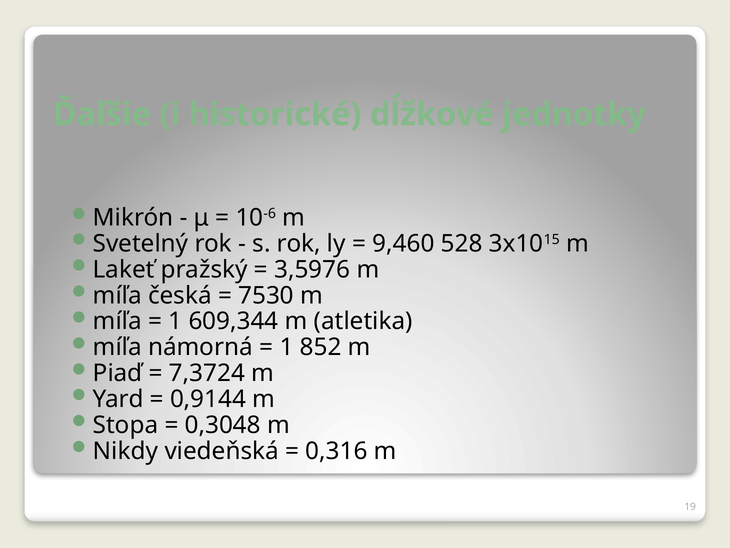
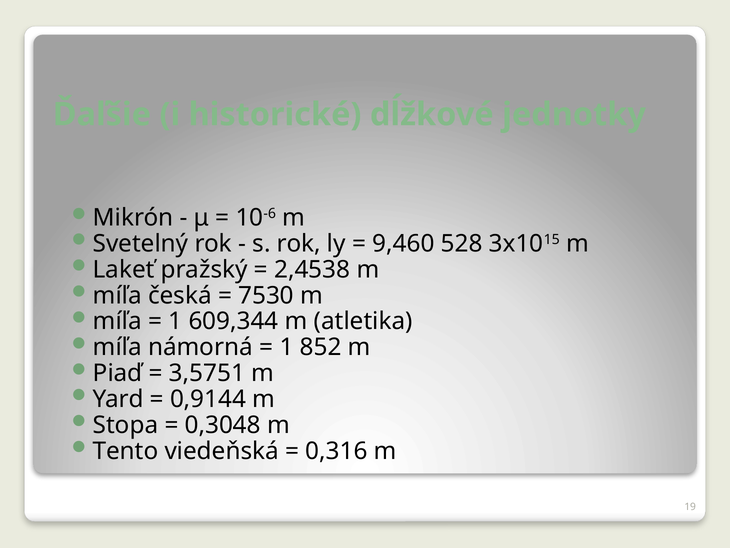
3,5976: 3,5976 -> 2,4538 (312, 269)
7,3724: 7,3724 -> 3,5751 (207, 373)
Nikdy: Nikdy -> Tento (126, 451)
